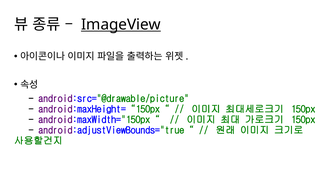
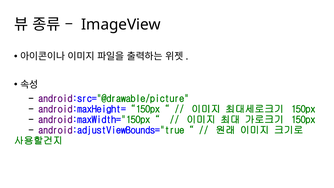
ImageView underline: present -> none (121, 25)
